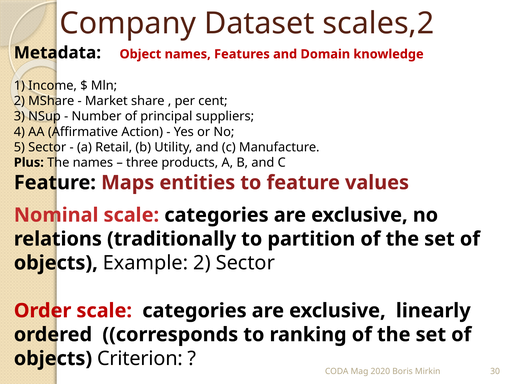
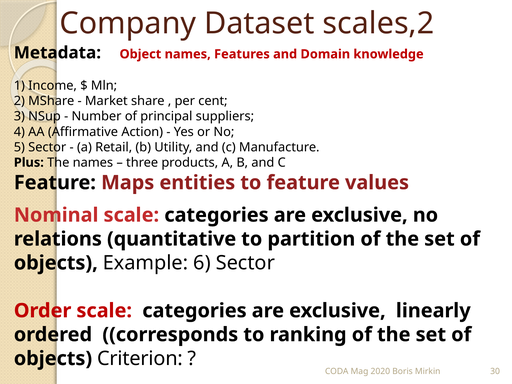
traditionally: traditionally -> quantitative (172, 239)
Example 2: 2 -> 6 (202, 263)
